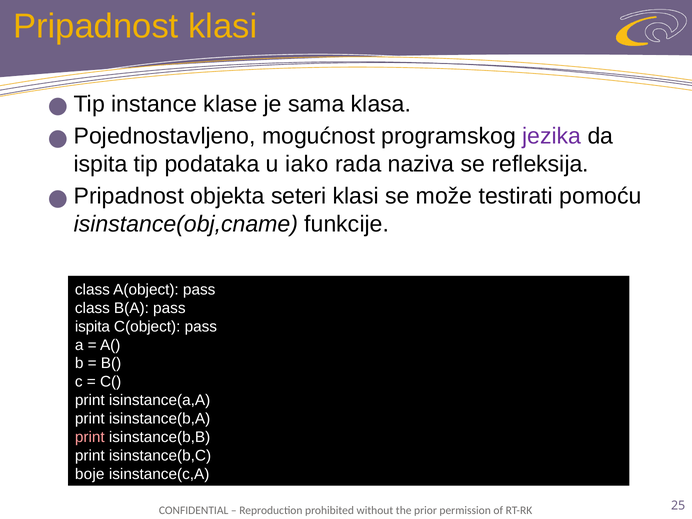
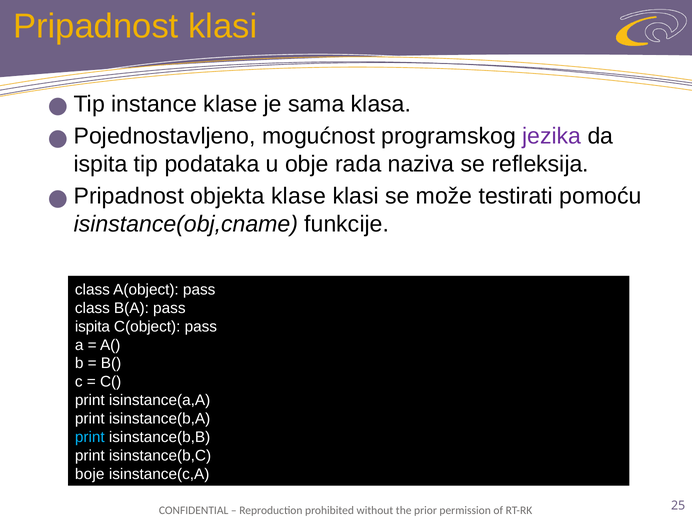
iako: iako -> obje (307, 164)
objekta seteri: seteri -> klase (299, 196)
print colour: pink -> light blue (90, 437)
